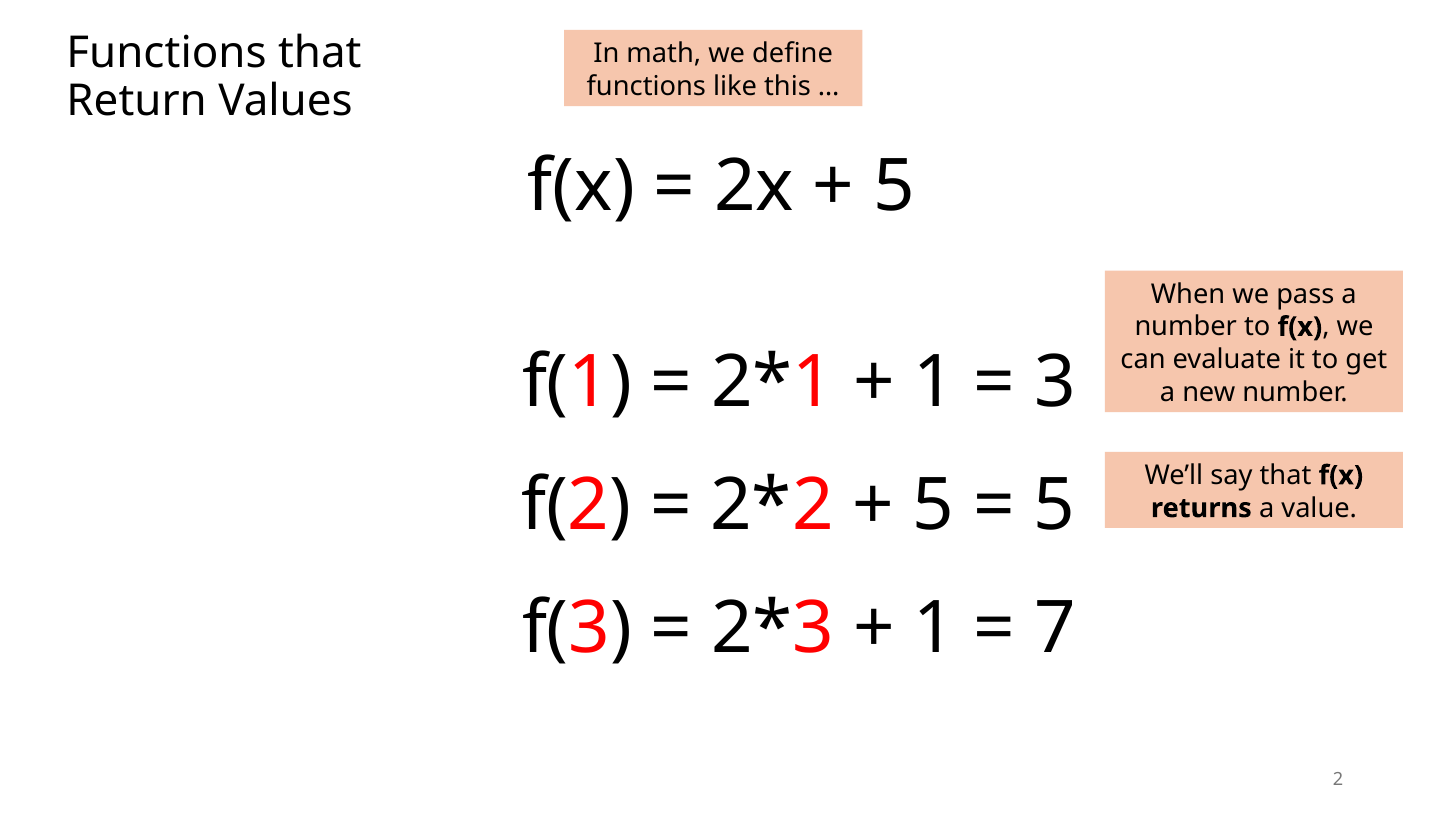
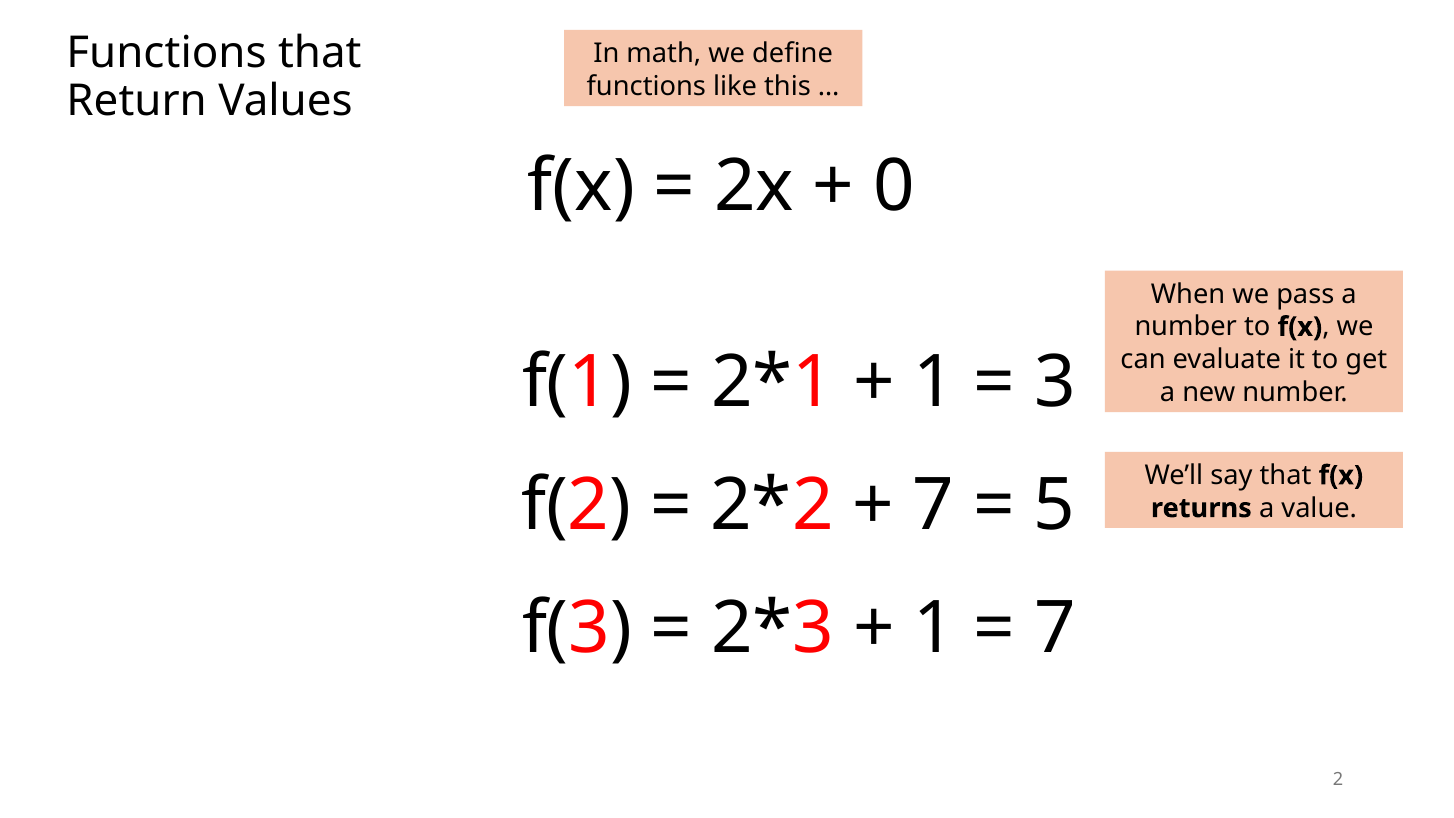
5: 5 -> 0 (894, 186)
5: 5 -> 7 (933, 506)
